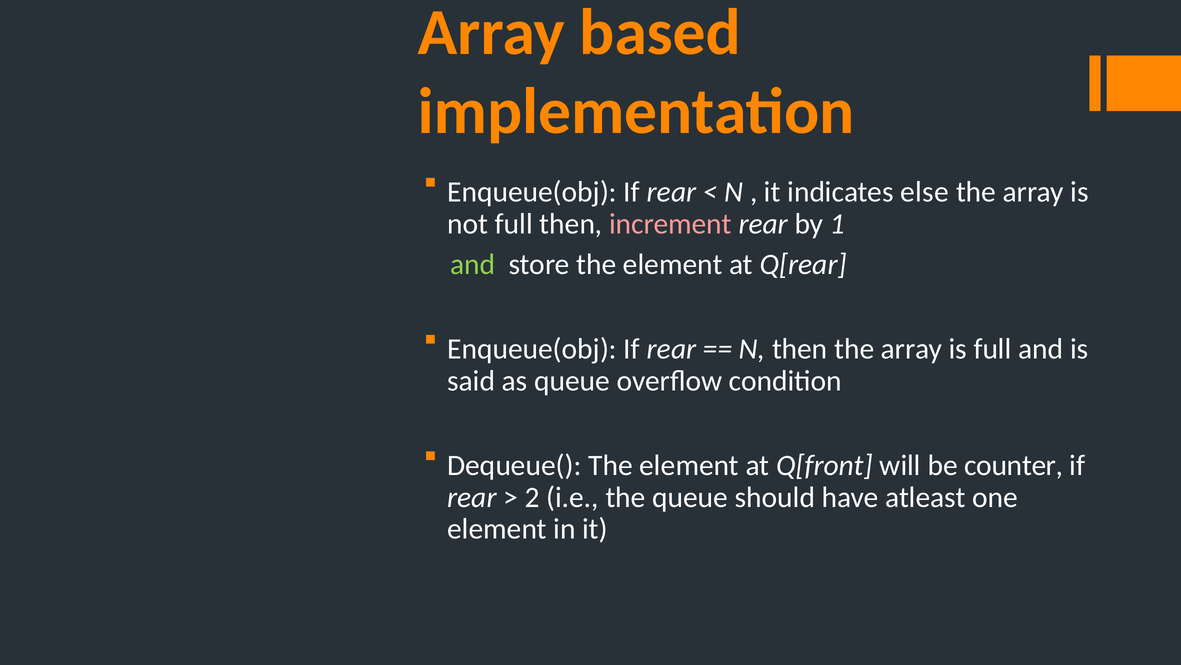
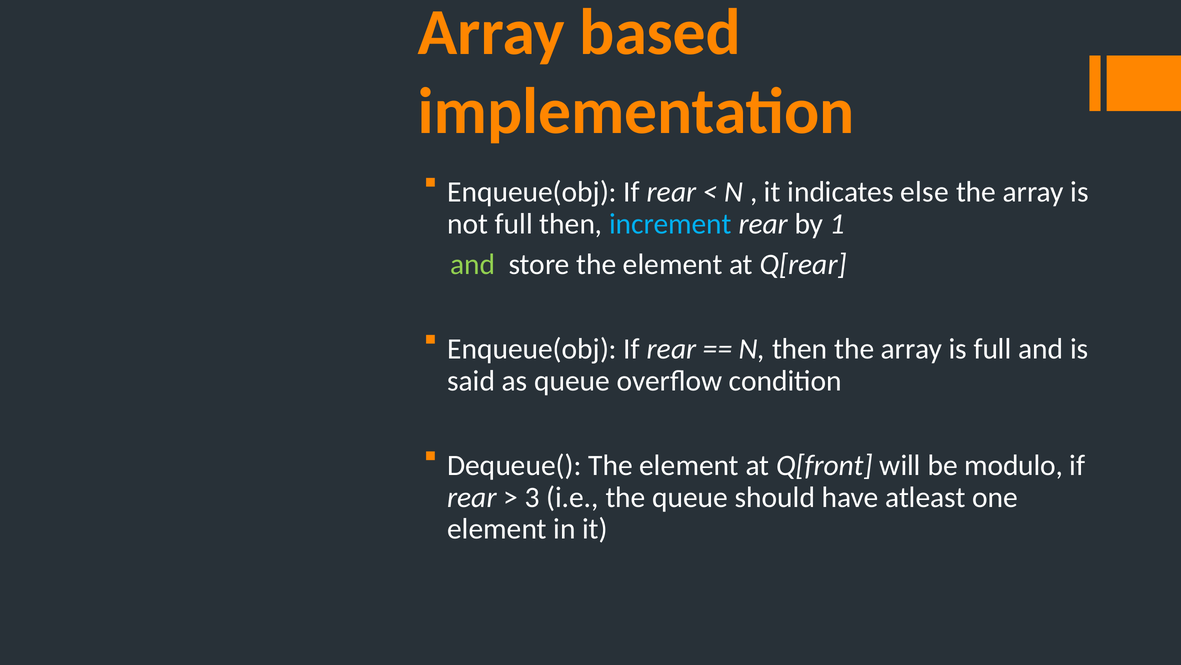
increment colour: pink -> light blue (670, 224)
counter: counter -> modulo (1014, 465)
2: 2 -> 3 (532, 497)
